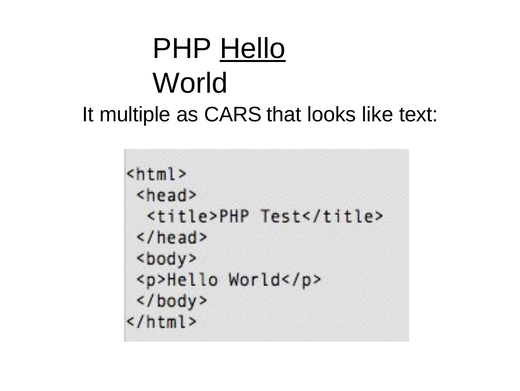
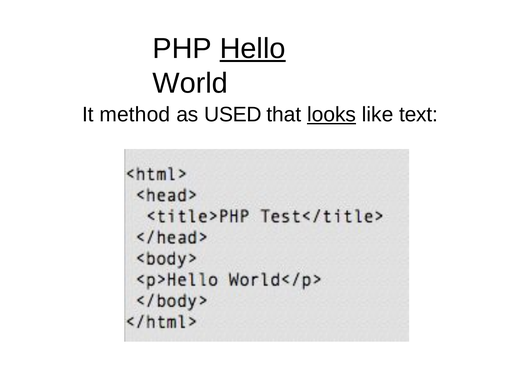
multiple: multiple -> method (135, 114)
CARS: CARS -> USED (233, 114)
looks underline: none -> present (332, 114)
